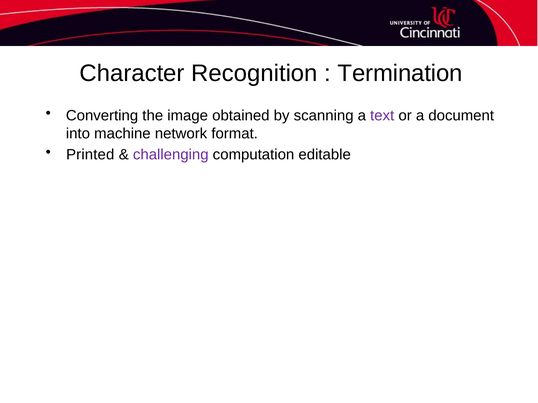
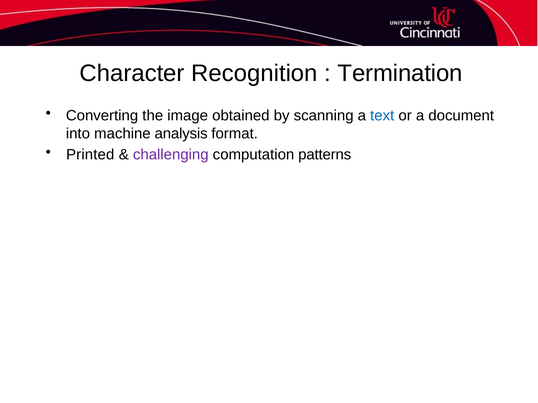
text colour: purple -> blue (382, 116)
network: network -> analysis (181, 134)
editable: editable -> patterns (325, 155)
